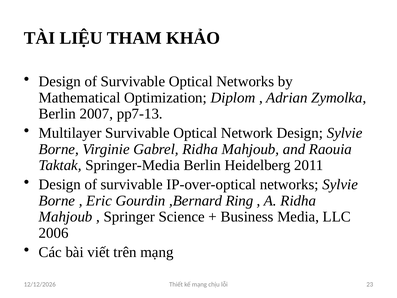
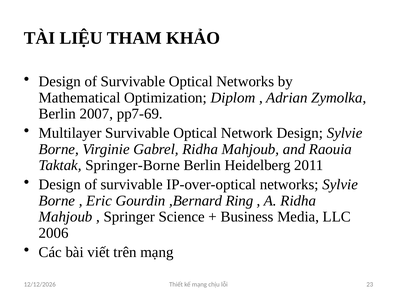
pp7-13: pp7-13 -> pp7-69 (140, 114)
Springer-Media: Springer-Media -> Springer-Borne (133, 165)
